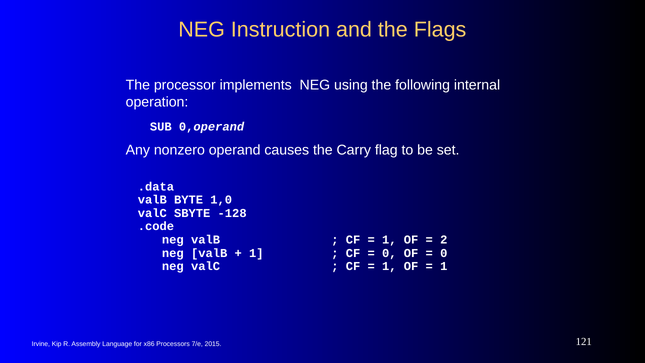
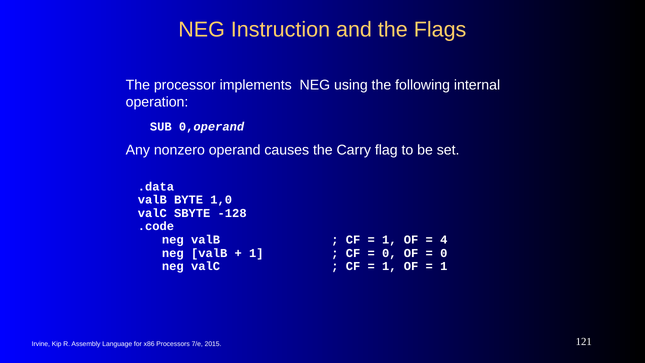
2: 2 -> 4 (444, 240)
